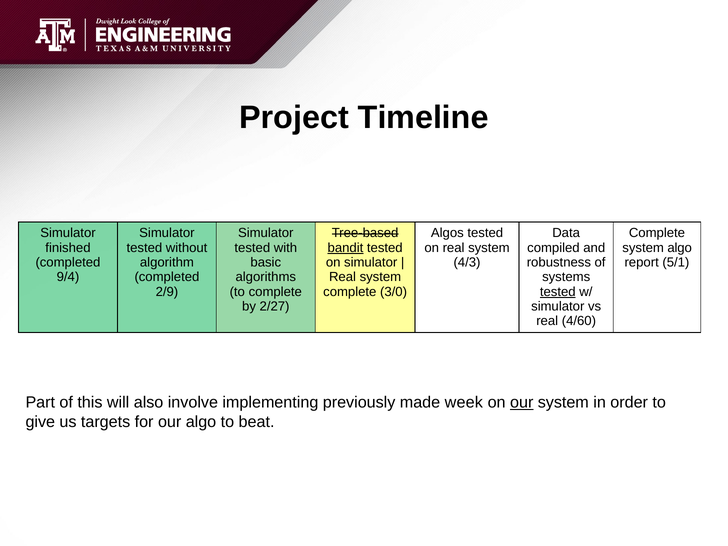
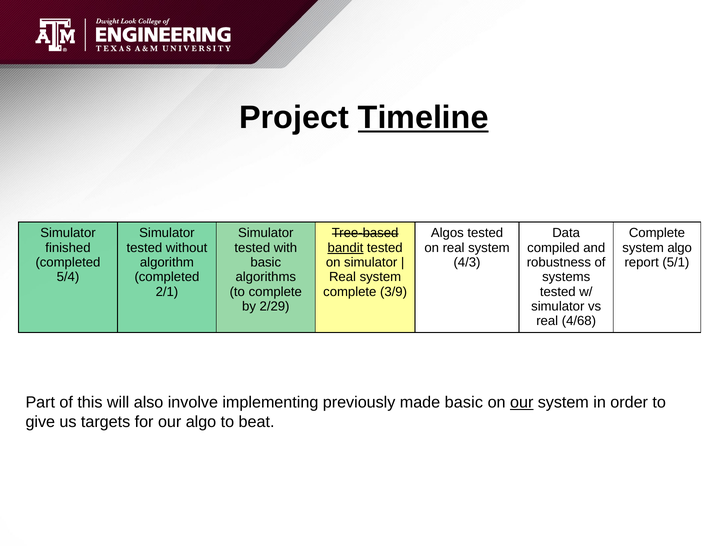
Timeline underline: none -> present (423, 118)
9/4: 9/4 -> 5/4 (68, 277)
2/9: 2/9 -> 2/1 (167, 292)
3/0: 3/0 -> 3/9 (394, 292)
tested underline: present -> none (558, 292)
2/27: 2/27 -> 2/29 (275, 306)
4/60: 4/60 -> 4/68 (579, 321)
made week: week -> basic (464, 403)
